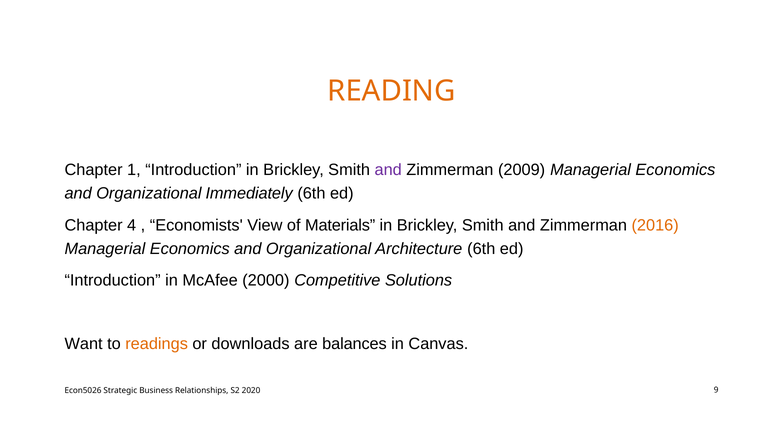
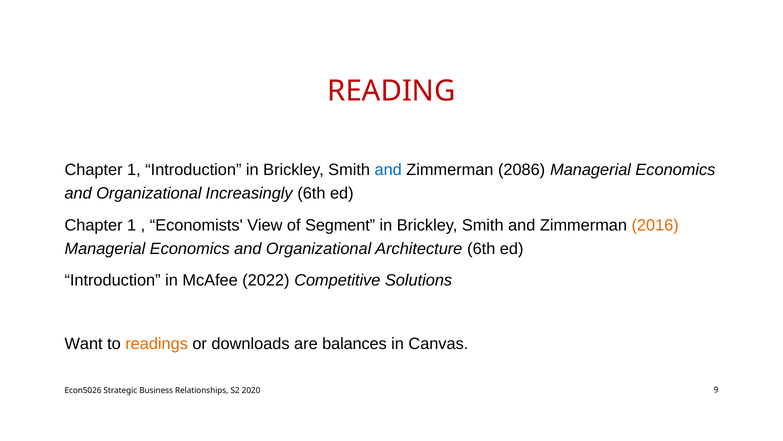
READING colour: orange -> red (391, 91)
and colour: purple -> blue (388, 170)
2009: 2009 -> 2086 (522, 170)
Immediately: Immediately -> Increasingly (249, 193)
4: 4 -> 1 (132, 225)
Materials: Materials -> Segment (340, 225)
2000: 2000 -> 2022 (266, 280)
